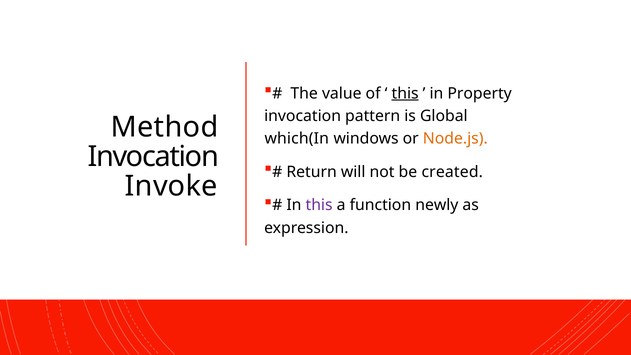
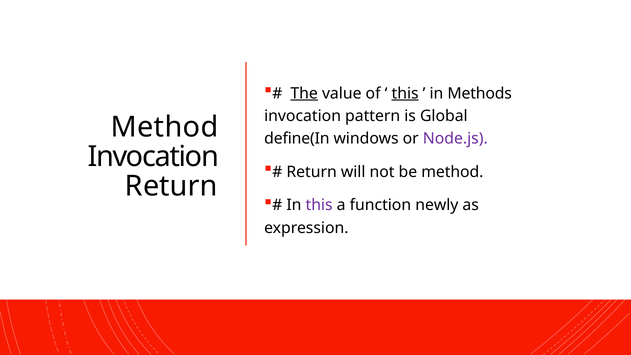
The underline: none -> present (304, 93)
Property: Property -> Methods (480, 93)
which(In: which(In -> define(In (297, 139)
Node.js colour: orange -> purple (455, 139)
be created: created -> method (452, 172)
Invoke: Invoke -> Return (171, 186)
